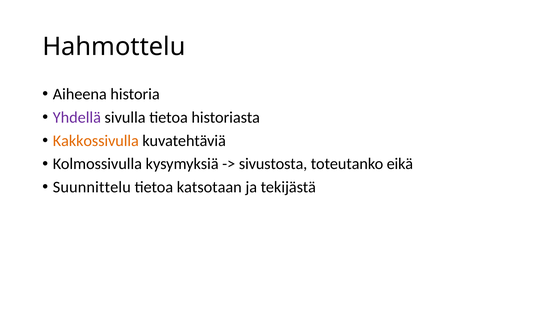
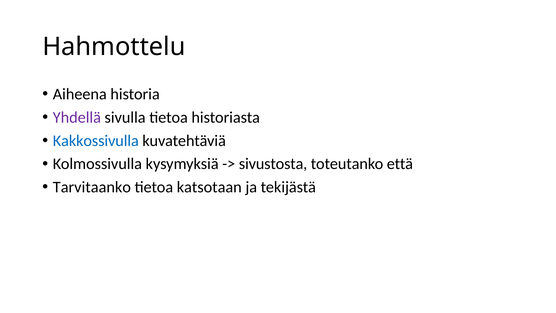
Kakkossivulla colour: orange -> blue (96, 141)
eikä: eikä -> että (400, 164)
Suunnittelu: Suunnittelu -> Tarvitaanko (92, 187)
